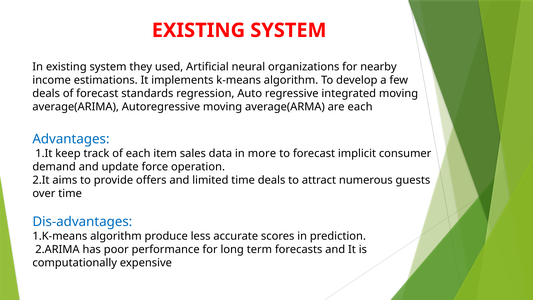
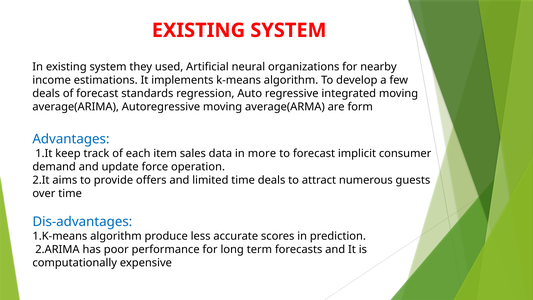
are each: each -> form (360, 107)
